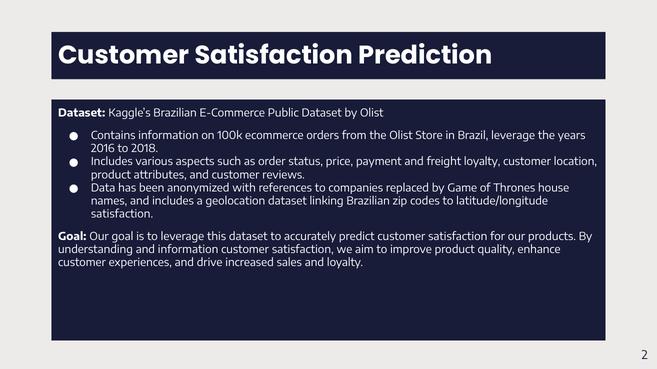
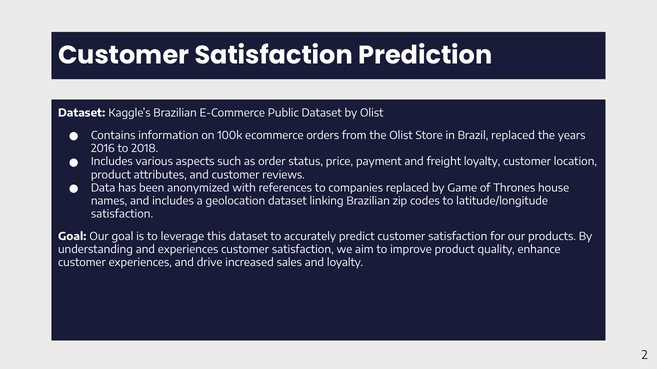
Brazil leverage: leverage -> replaced (513, 136)
and information: information -> experiences (188, 250)
